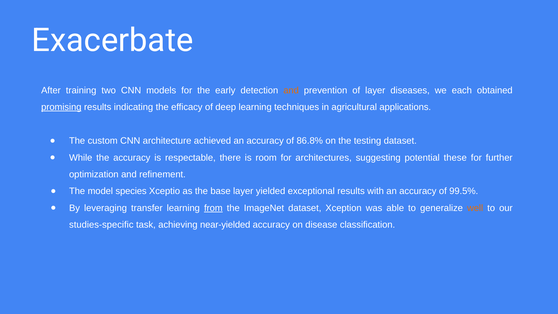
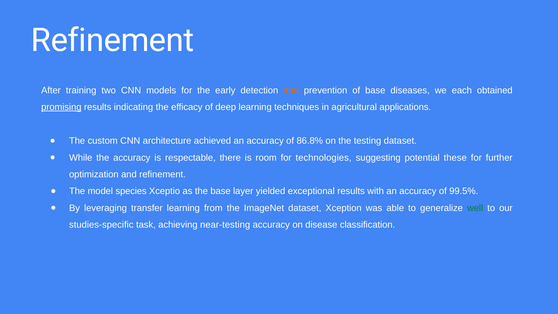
Exacerbate: Exacerbate -> Refinement (113, 41)
of layer: layer -> base (375, 90)
architectures: architectures -> technologies (324, 158)
from underline: present -> none (213, 208)
well colour: orange -> green (475, 208)
near-yielded: near-yielded -> near-testing (225, 225)
